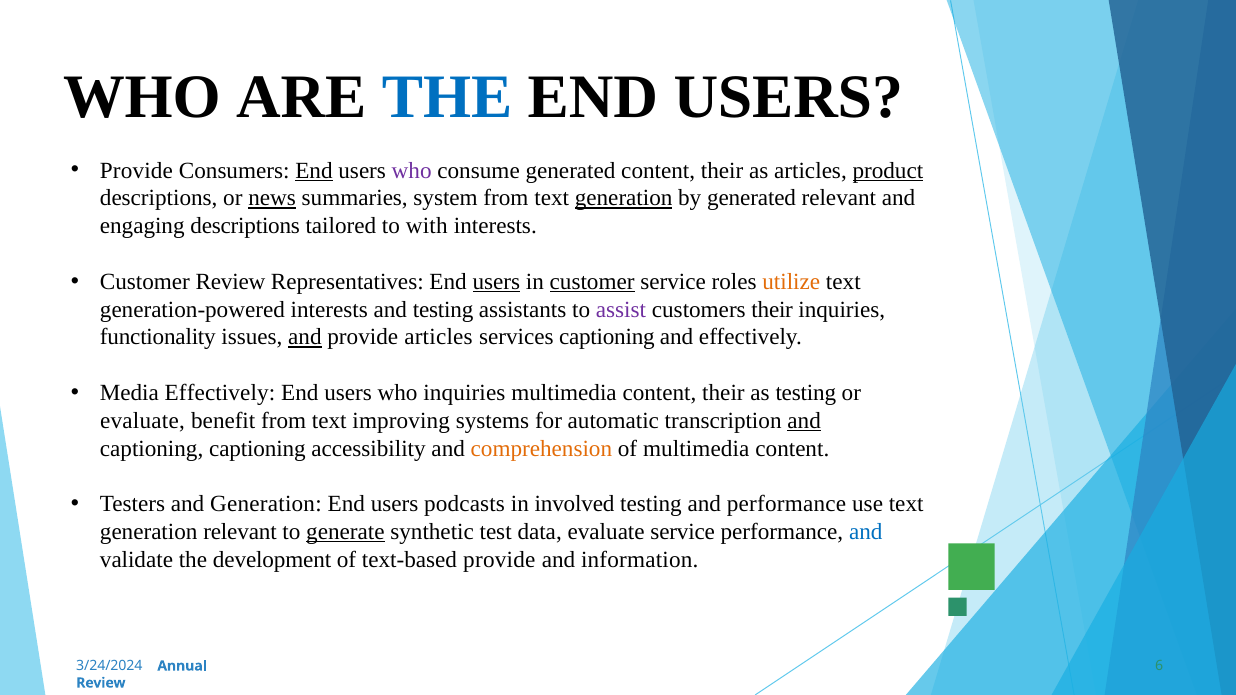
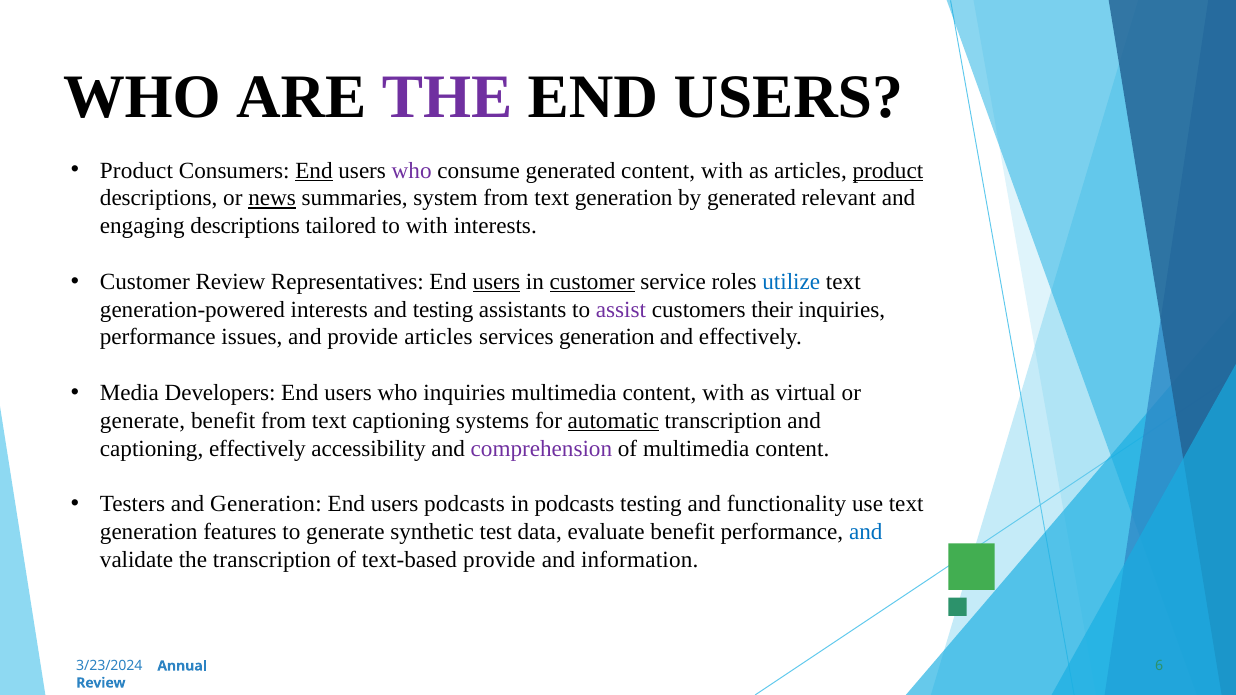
THE colour: blue -> purple (447, 97)
Provide: Provide -> Product (136, 170)
generated content their: their -> with (722, 170)
generation underline: present -> none (624, 198)
utilize colour: orange -> blue (791, 282)
functionality: functionality -> performance (158, 337)
and underline: present -> none (305, 337)
services captioning: captioning -> generation (607, 337)
Media Effectively: Effectively -> Developers (220, 393)
multimedia content their: their -> with (723, 393)
as testing: testing -> virtual (806, 393)
evaluate: evaluate -> generate (143, 421)
text improving: improving -> captioning (401, 421)
automatic underline: none -> present (613, 421)
and underline: present -> none (804, 421)
captioning captioning: captioning -> effectively (257, 449)
comprehension colour: orange -> purple (541, 449)
in involved: involved -> podcasts (574, 504)
and performance: performance -> functionality (787, 504)
generation relevant: relevant -> features (240, 532)
generate underline: present -> none (345, 532)
evaluate service: service -> benefit (683, 532)
the development: development -> transcription (272, 560)
3/24/2024: 3/24/2024 -> 3/23/2024 (109, 666)
